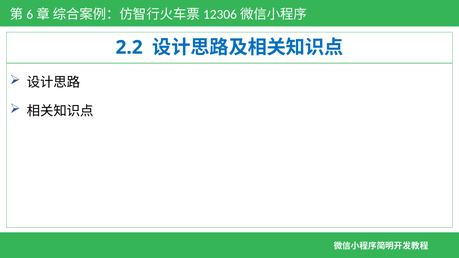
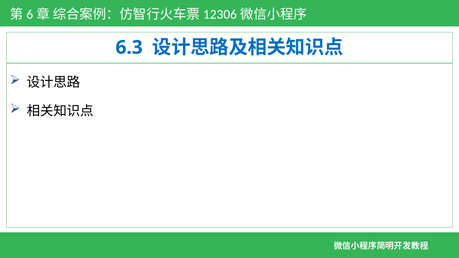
2.2: 2.2 -> 6.3 (129, 47)
